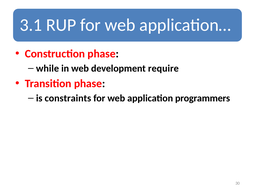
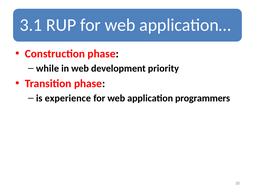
require: require -> priority (163, 68)
constraints: constraints -> experience (68, 98)
